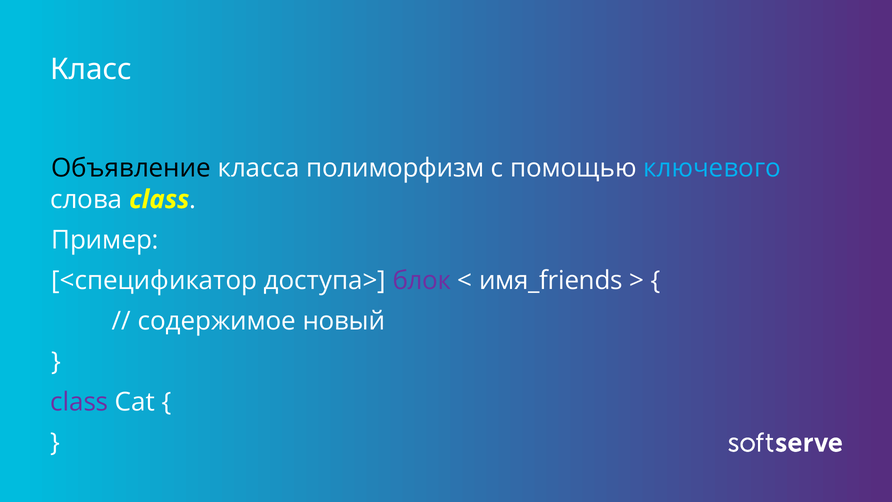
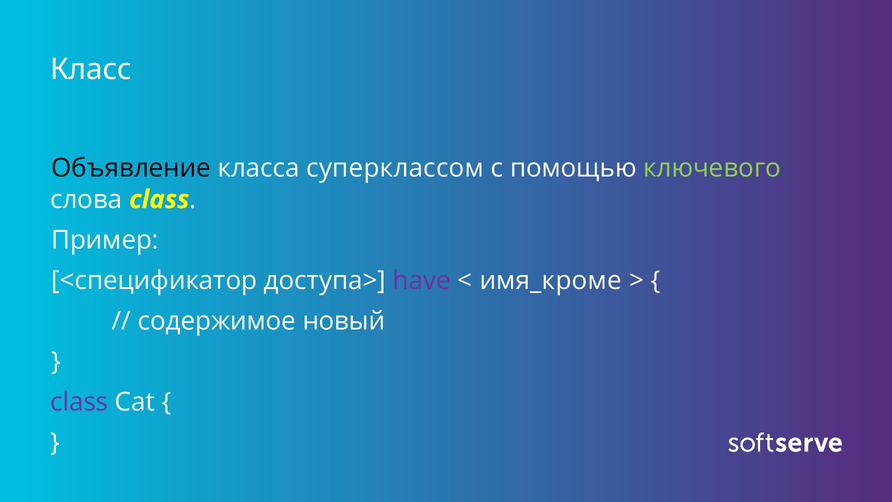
полиморфизм: полиморфизм -> суперклассом (395, 168)
ключевого colour: light blue -> light green (712, 168)
блок: блок -> have (422, 281)
имя_friends: имя_friends -> имя_кроме (551, 281)
